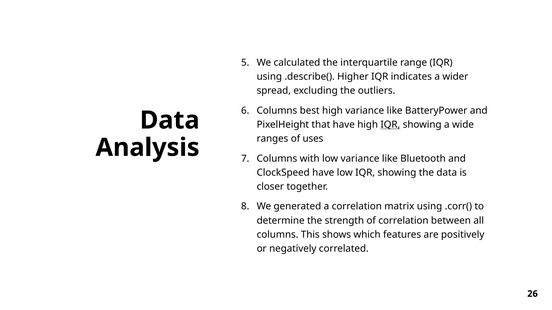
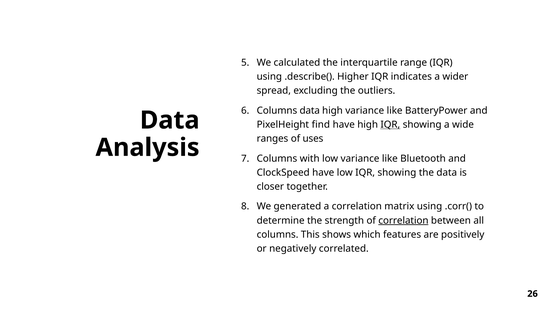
Columns best: best -> data (310, 111)
that: that -> find (321, 125)
correlation underline: none -> present (403, 221)
